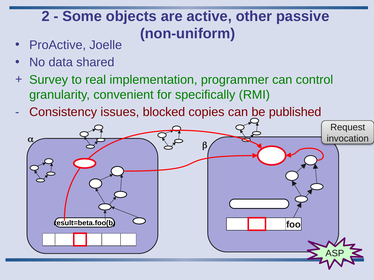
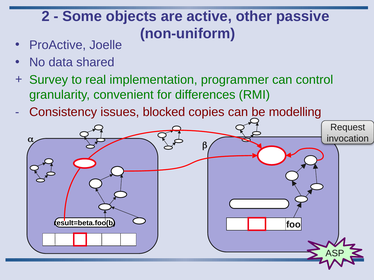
specifically: specifically -> differences (205, 95)
published: published -> modelling (295, 112)
